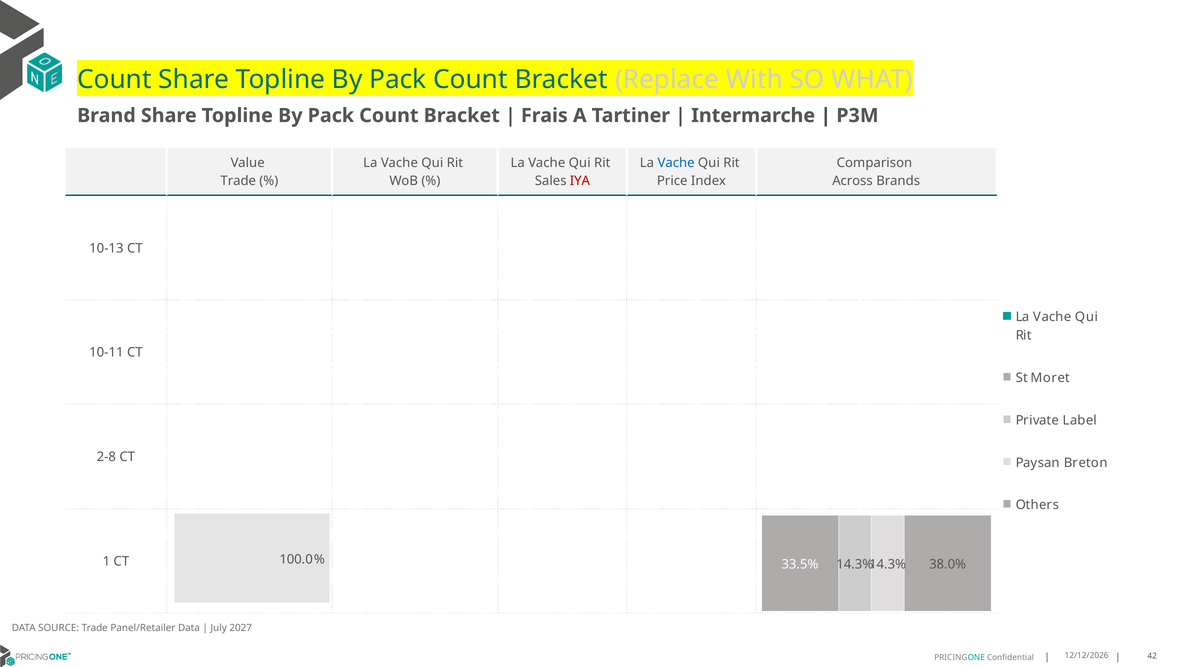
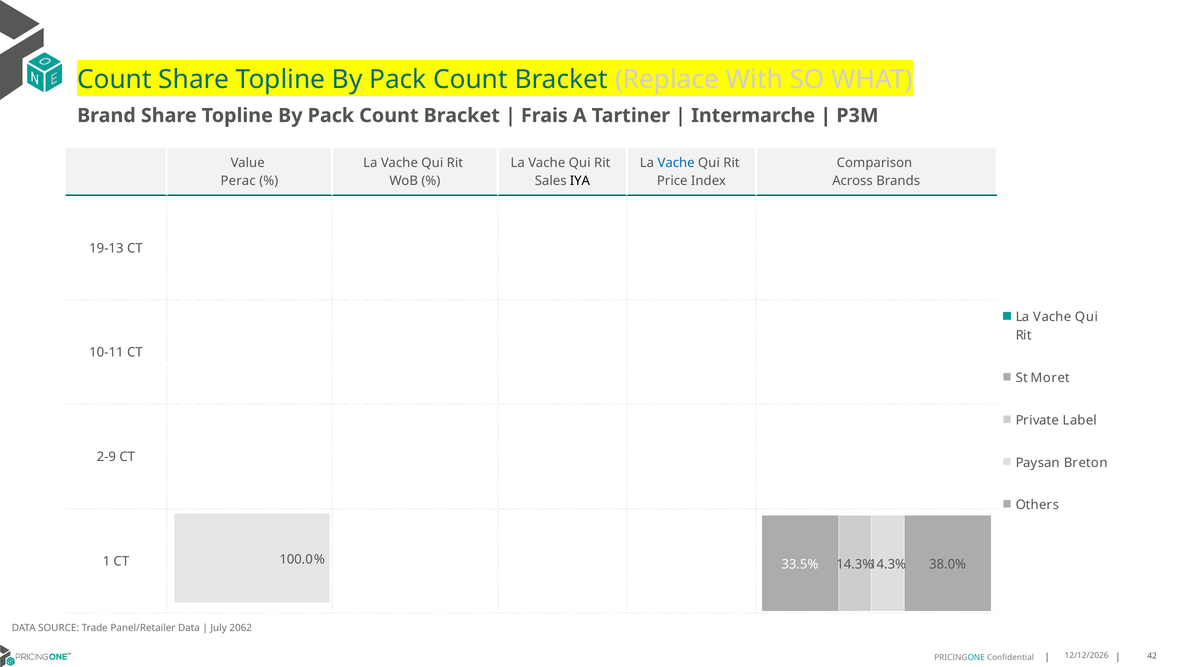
Trade: Trade -> Perac (238, 181)
IYA colour: red -> black (580, 181)
10-13: 10-13 -> 19-13 (106, 248)
2-8: 2-8 -> 2-9 (106, 457)
2027: 2027 -> 2062 (241, 628)
